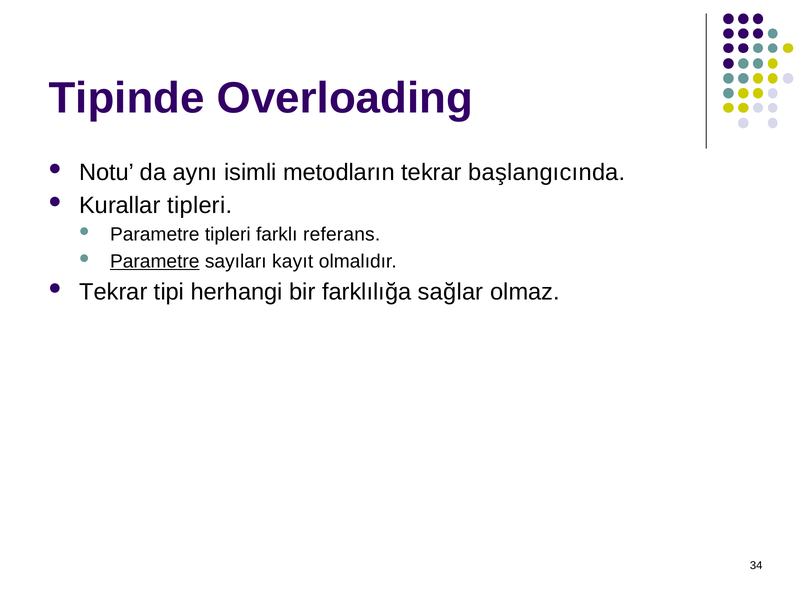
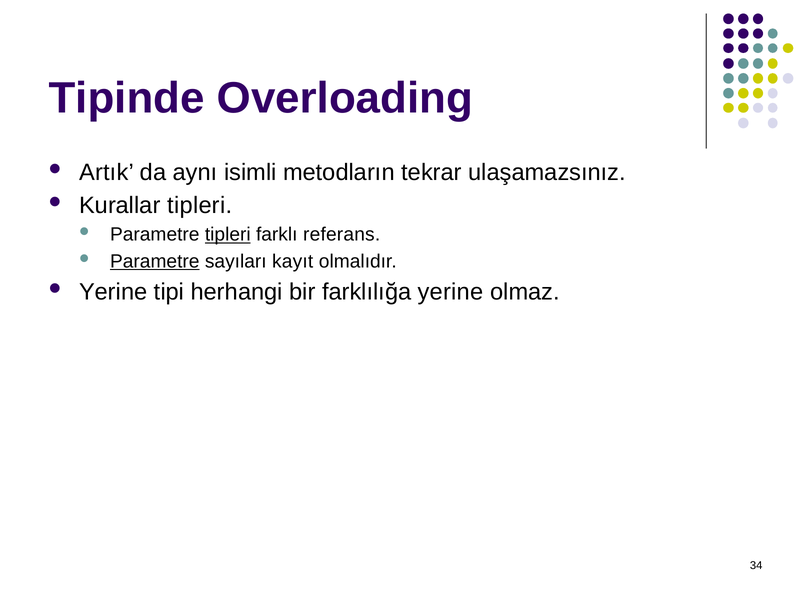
Notu: Notu -> Artık (107, 172)
başlangıcında: başlangıcında -> ulaşamazsınız (547, 172)
tipleri underline: none -> present (228, 235)
Tekrar: Tekrar -> Yerine (113, 292)
farklılığa sağlar: sağlar -> yerine (451, 292)
